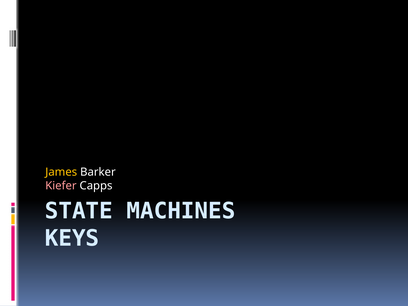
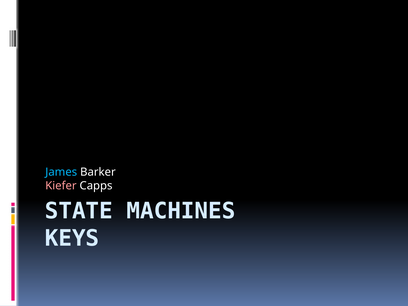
James colour: yellow -> light blue (61, 172)
